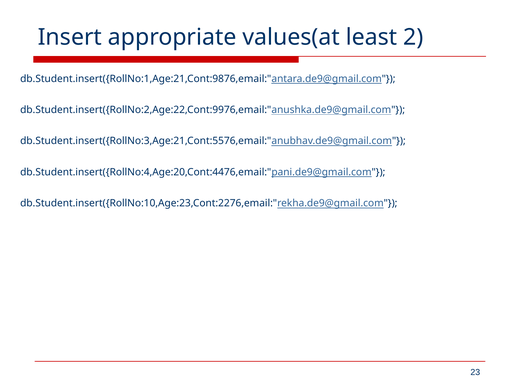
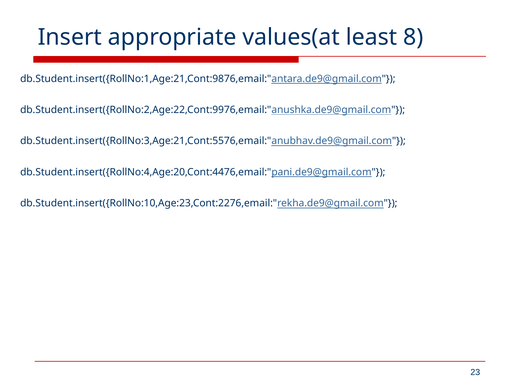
2: 2 -> 8 (413, 37)
